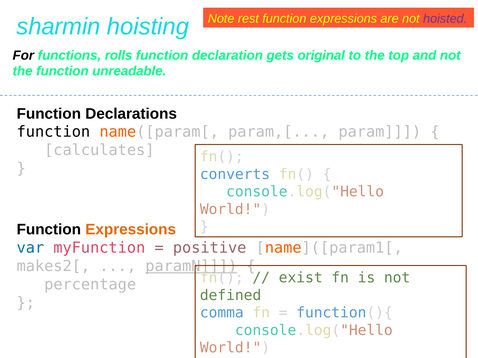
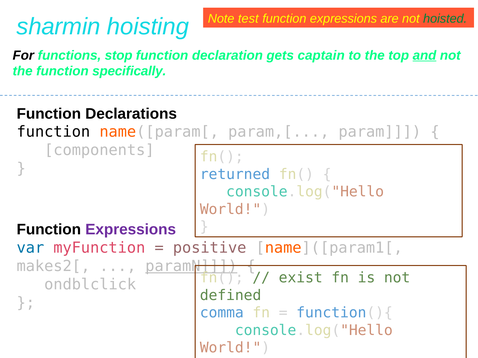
rest: rest -> test (248, 19)
hoisted colour: purple -> green (445, 19)
rolls: rolls -> stop (119, 55)
original: original -> captain (321, 55)
and underline: none -> present (425, 55)
unreadable: unreadable -> specifically (129, 71)
calculates: calculates -> components (99, 150)
converts: converts -> returned (235, 174)
Expressions colour: orange -> purple (131, 230)
percentage: percentage -> ondblclick (90, 285)
